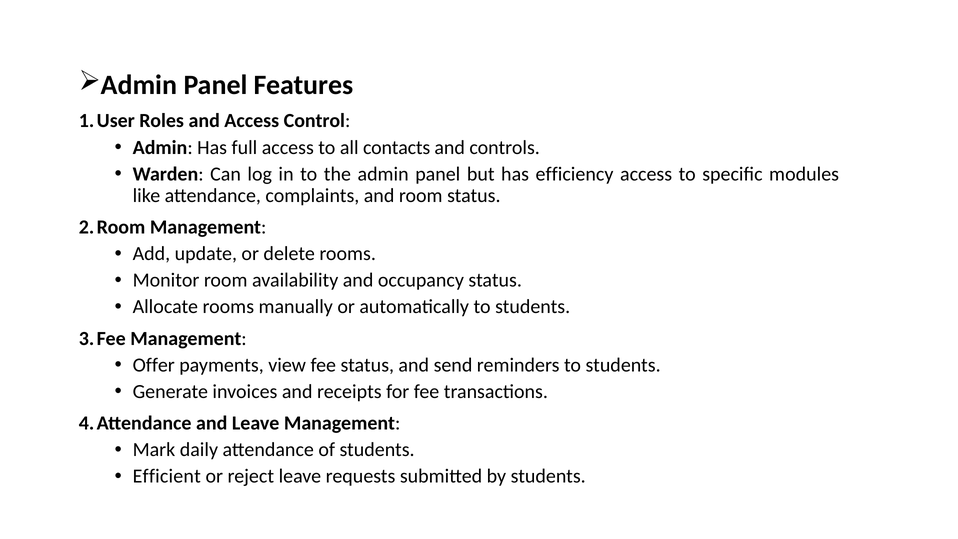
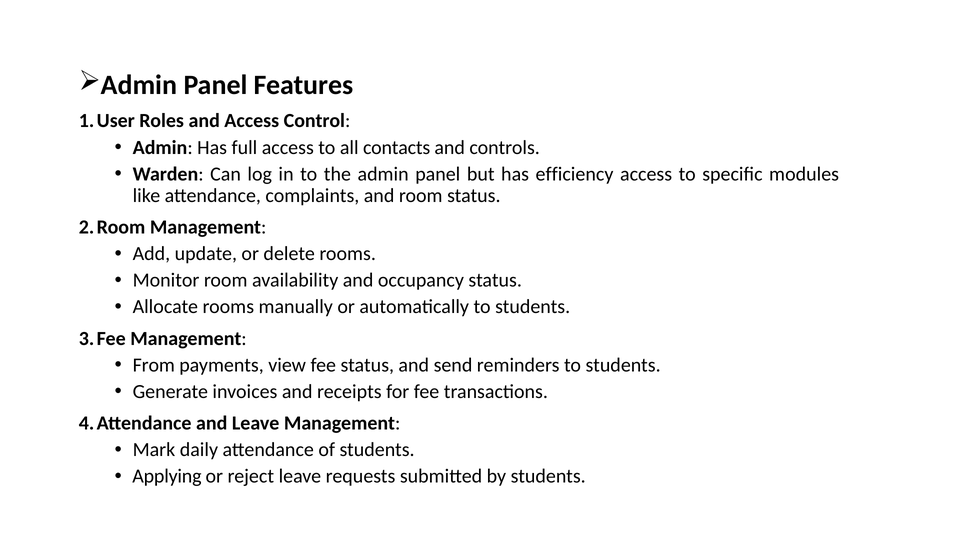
Offer: Offer -> From (154, 365)
Efficient: Efficient -> Applying (167, 476)
